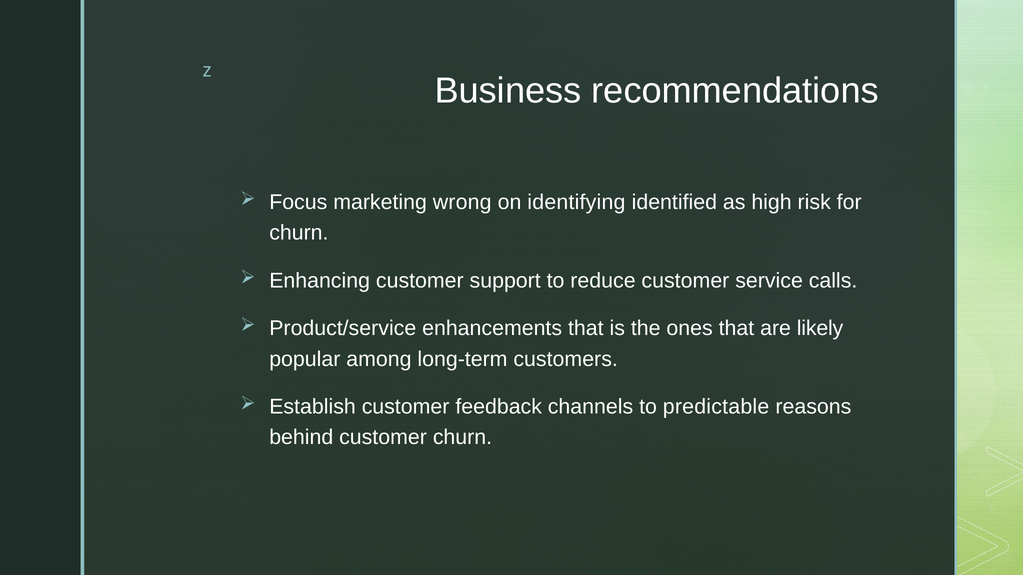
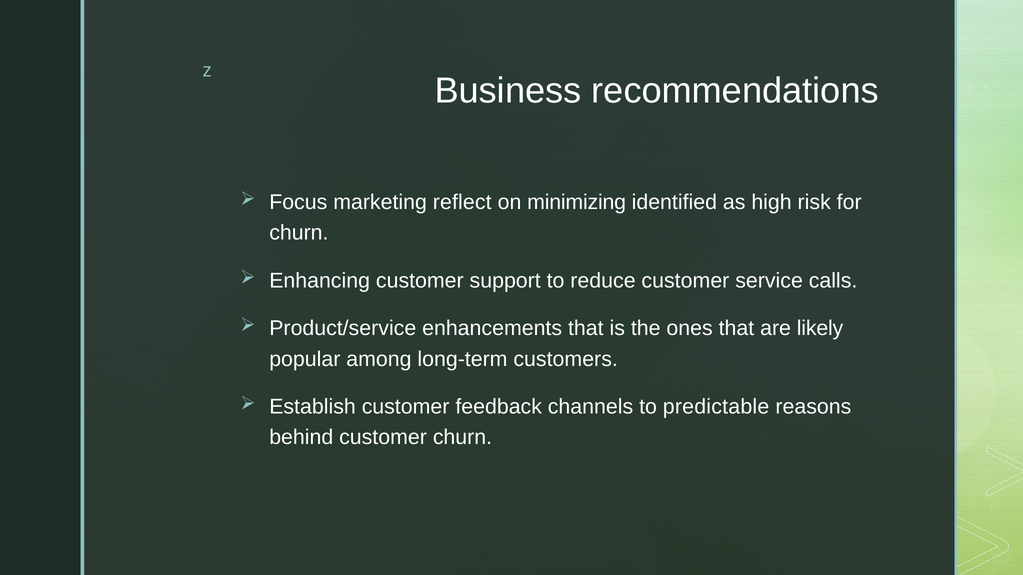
wrong: wrong -> reflect (462, 202)
identifying: identifying -> minimizing (577, 202)
